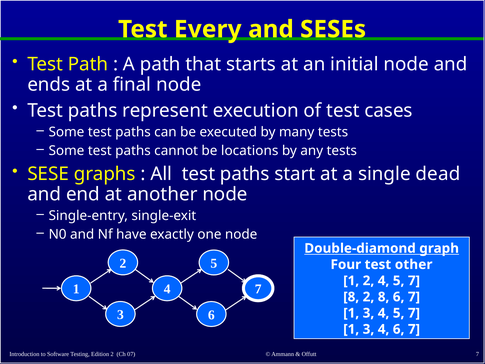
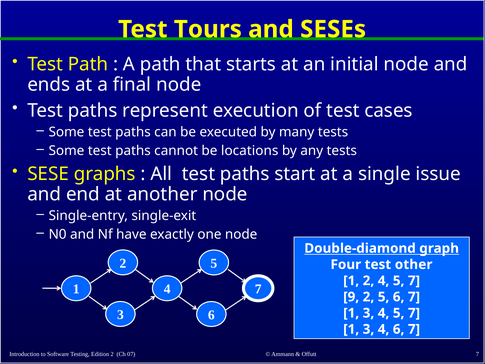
Every: Every -> Tours (208, 29)
dead: dead -> issue (438, 174)
8: 8 -> 9 (351, 297)
2 8: 8 -> 5 (384, 297)
